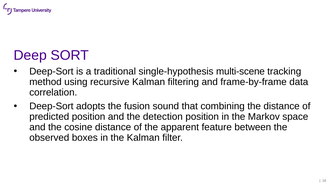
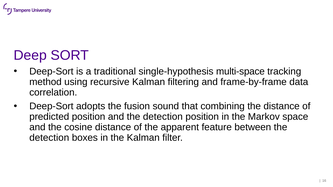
multi-scene: multi-scene -> multi-space (240, 72)
observed: observed -> detection (49, 138)
